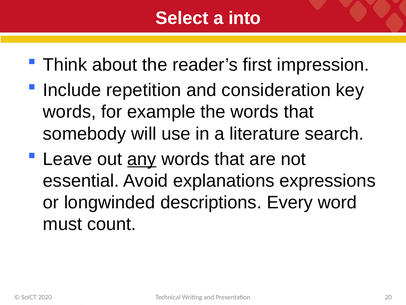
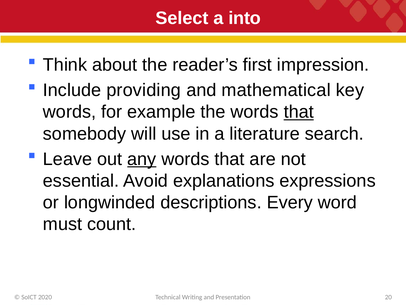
repetition: repetition -> providing (144, 90)
consideration: consideration -> mathematical (276, 90)
that underline: none -> present (299, 112)
